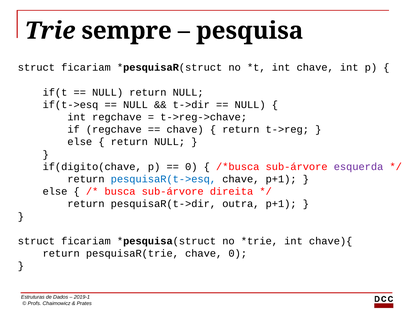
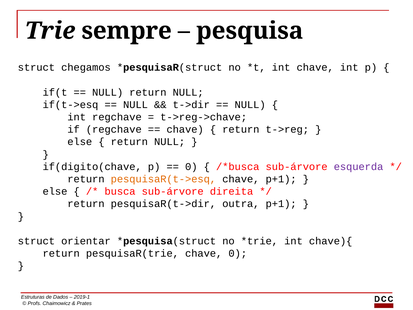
ficariam: ficariam -> chegamos (86, 67)
pesquisaR(t->esq colour: blue -> orange (163, 179)
ficariam: ficariam -> orientar (86, 241)
